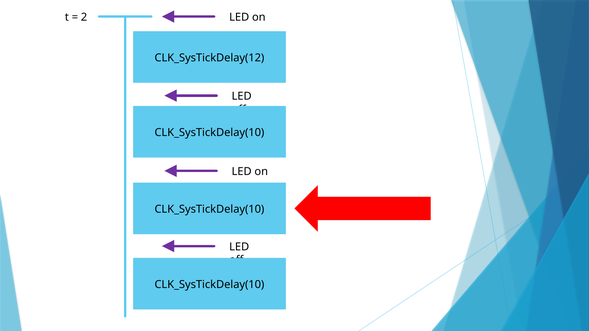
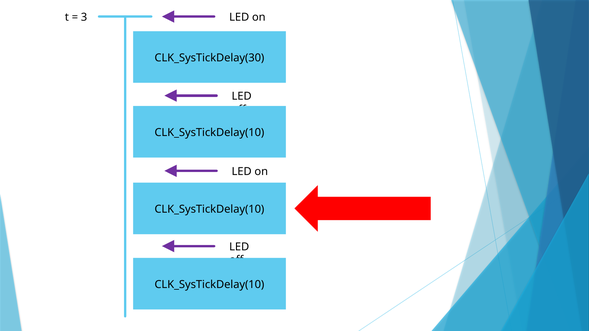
2: 2 -> 3 (84, 17)
CLK_SysTickDelay(12: CLK_SysTickDelay(12 -> CLK_SysTickDelay(30 (209, 58)
